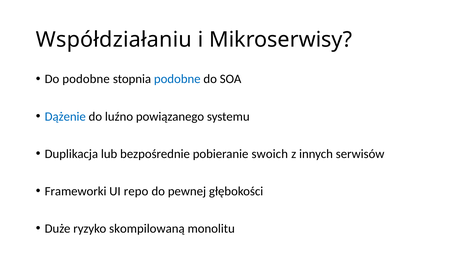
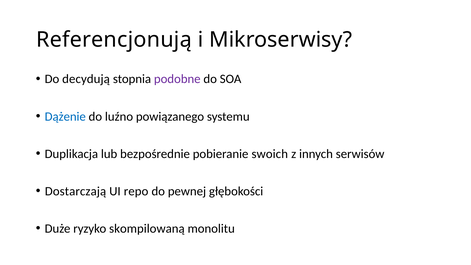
Współdziałaniu: Współdziałaniu -> Referencjonują (114, 40)
Do podobne: podobne -> decydują (86, 79)
podobne colour: blue -> purple (177, 79)
Frameworki: Frameworki -> Dostarczają (76, 191)
